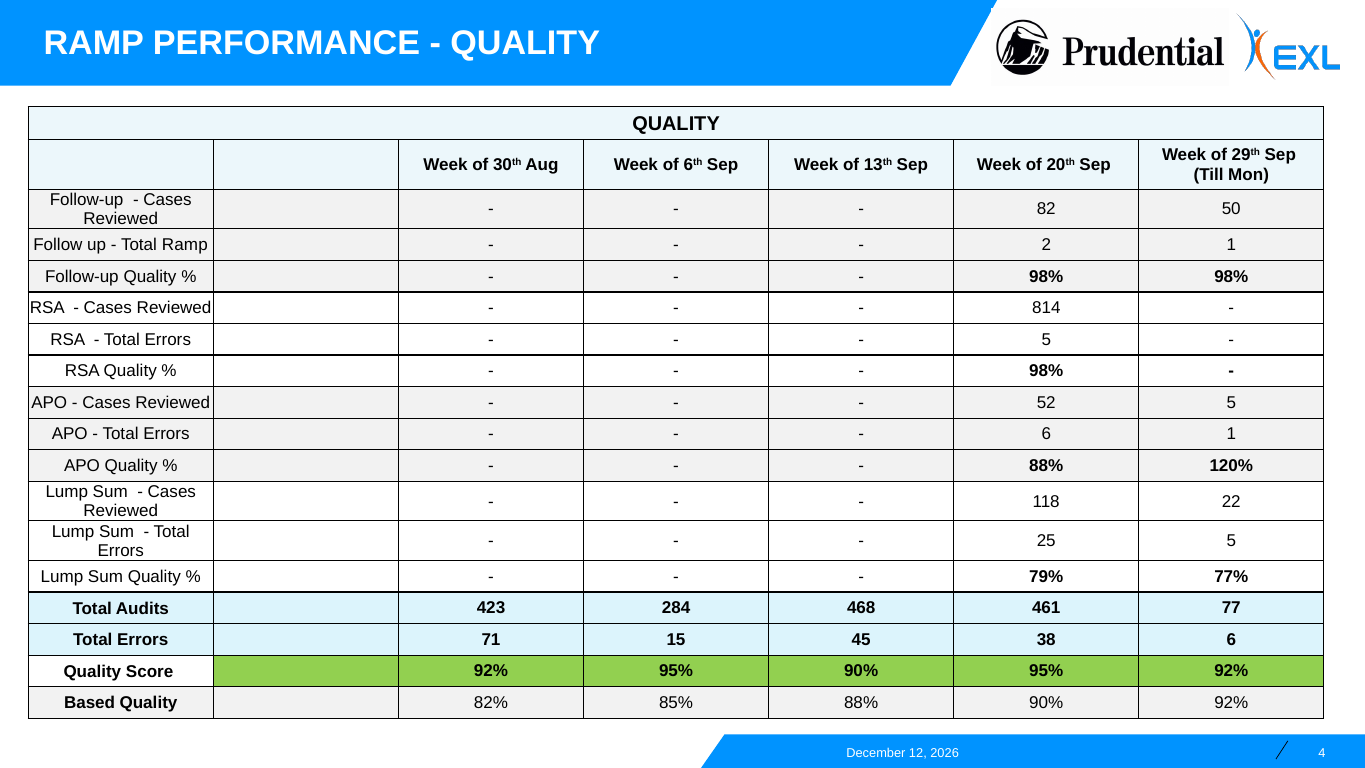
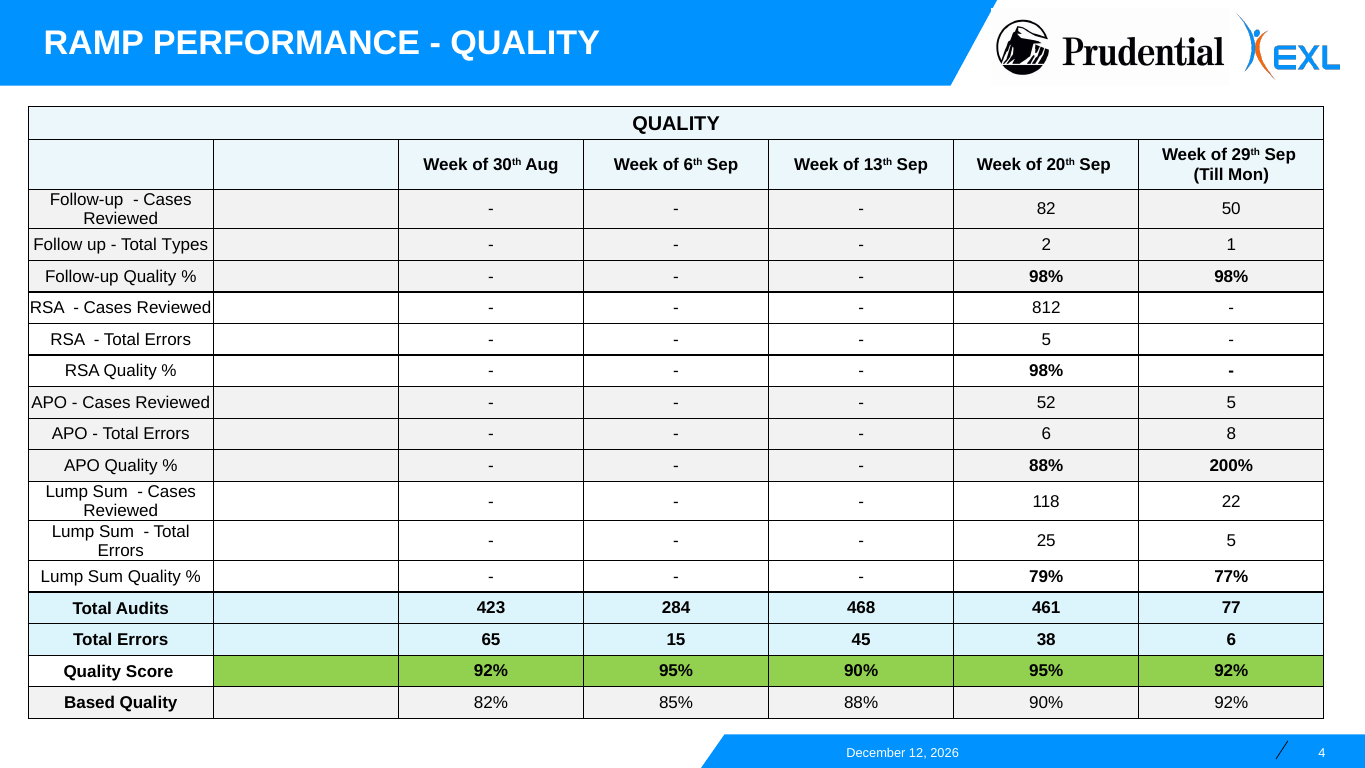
Total Ramp: Ramp -> Types (185, 245)
814: 814 -> 812 (1046, 308)
6 1: 1 -> 8 (1231, 434)
120%: 120% -> 200% (1231, 466)
71: 71 -> 65 (491, 639)
